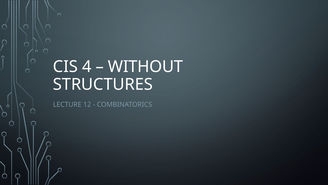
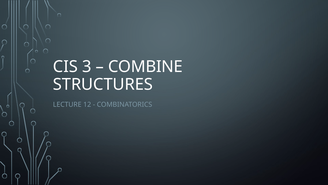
4: 4 -> 3 (87, 67)
WITHOUT: WITHOUT -> COMBINE (145, 67)
